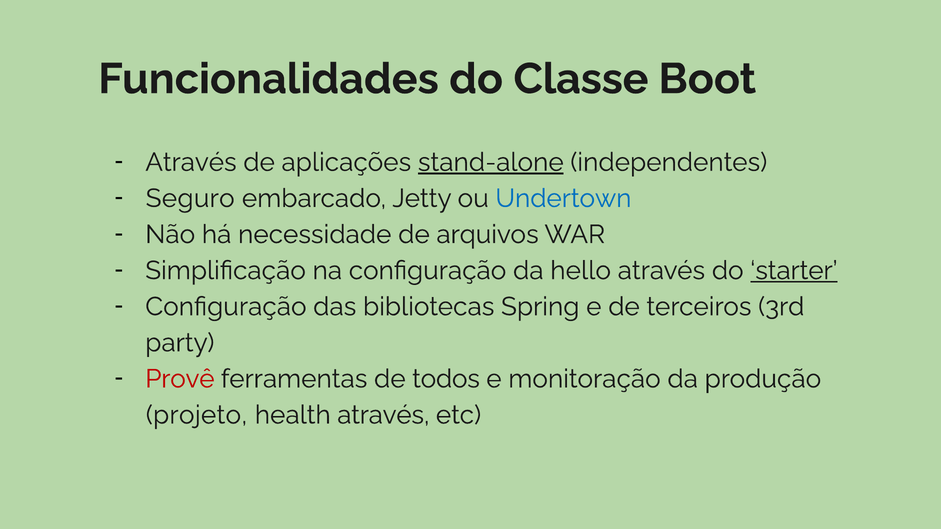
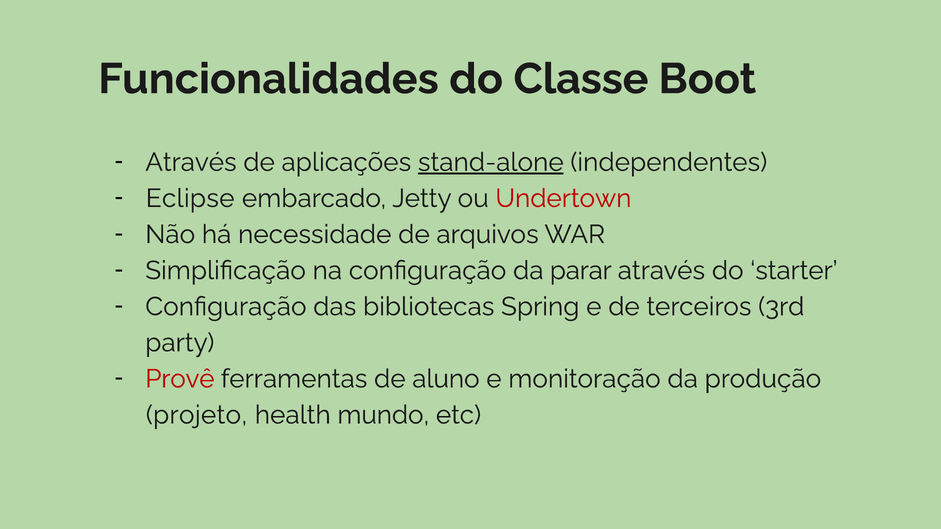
Seguro: Seguro -> Eclipse (190, 198)
Undertown colour: blue -> red (563, 198)
hello: hello -> parar (581, 271)
starter underline: present -> none (794, 271)
todos: todos -> aluno (446, 379)
health através: através -> mundo (383, 415)
